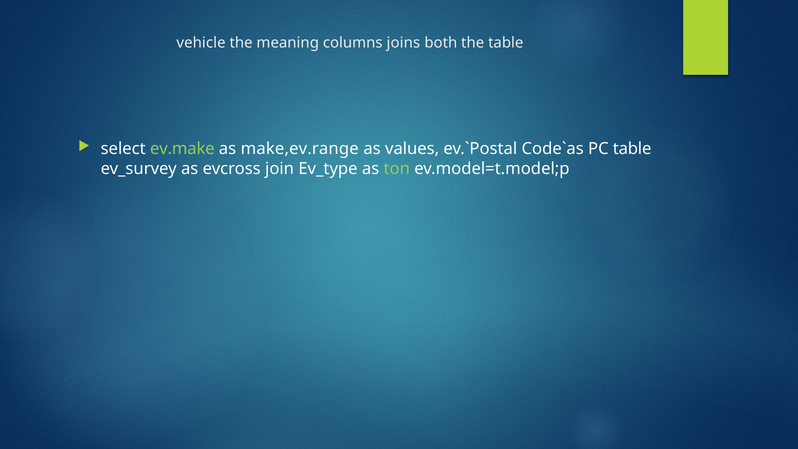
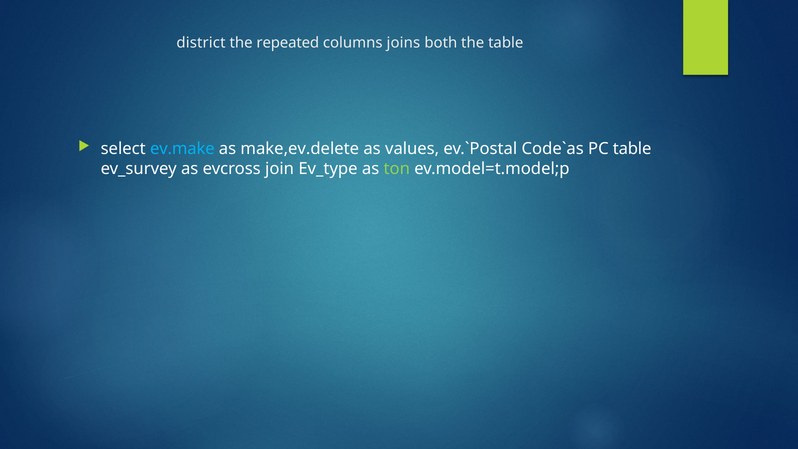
vehicle: vehicle -> district (201, 43)
meaning: meaning -> repeated (288, 43)
ev.make colour: light green -> light blue (182, 149)
make,ev.range: make,ev.range -> make,ev.delete (300, 149)
